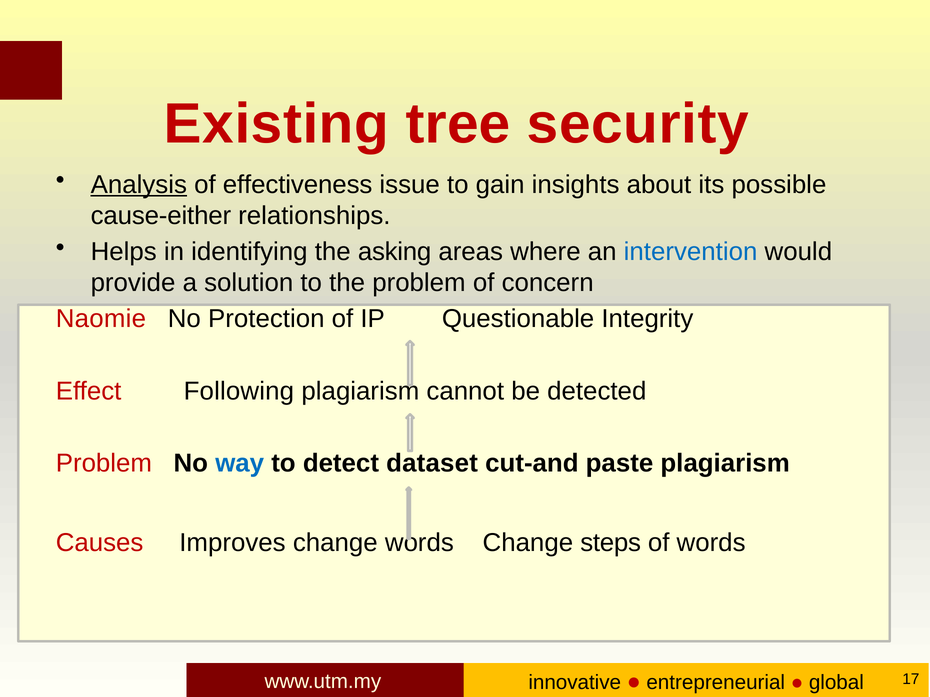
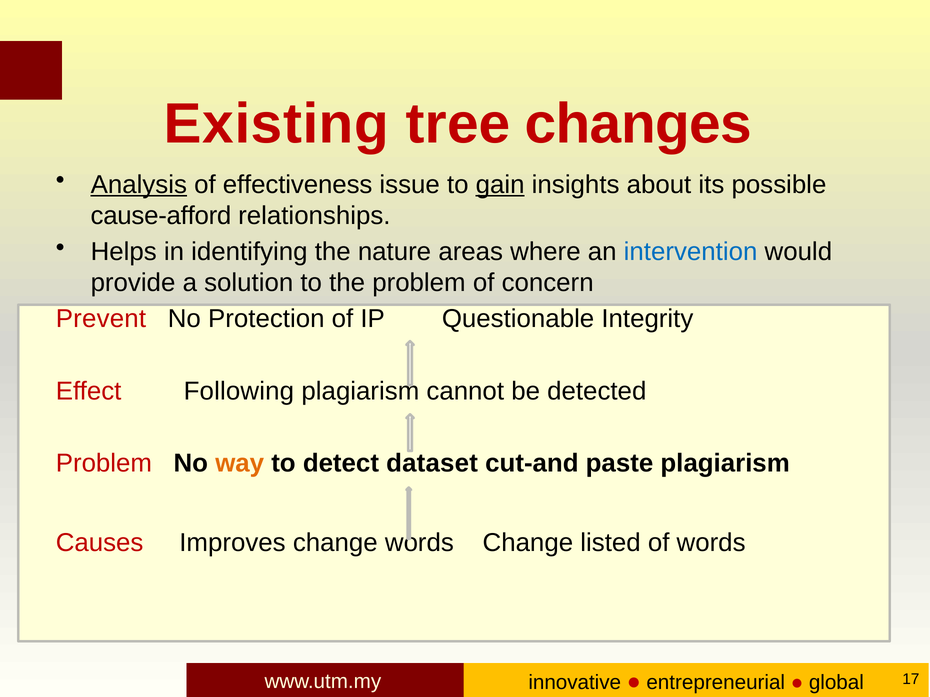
security: security -> changes (638, 124)
gain underline: none -> present (500, 185)
cause-either: cause-either -> cause-afford (161, 216)
asking: asking -> nature (394, 252)
Naomie: Naomie -> Prevent (101, 319)
way colour: blue -> orange (240, 464)
steps: steps -> listed (610, 543)
